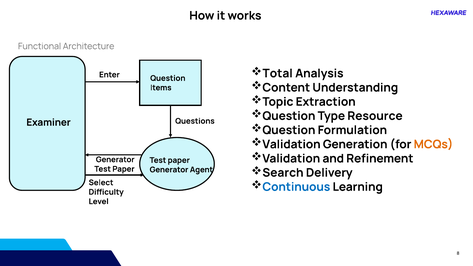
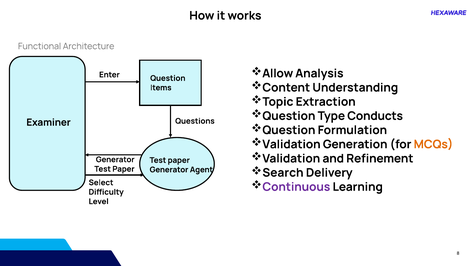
Total: Total -> Allow (278, 73)
Resource: Resource -> Conducts (375, 116)
Continuous colour: blue -> purple (296, 187)
